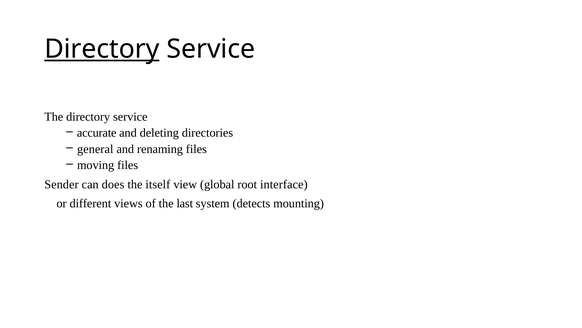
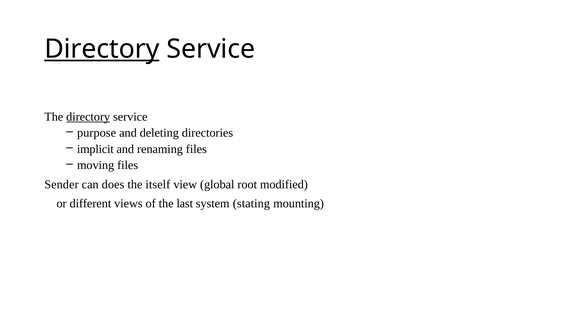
directory underline: none -> present (88, 116)
accurate: accurate -> purpose (97, 133)
general: general -> implicit (95, 149)
interface: interface -> modified (284, 184)
detects: detects -> stating (251, 203)
